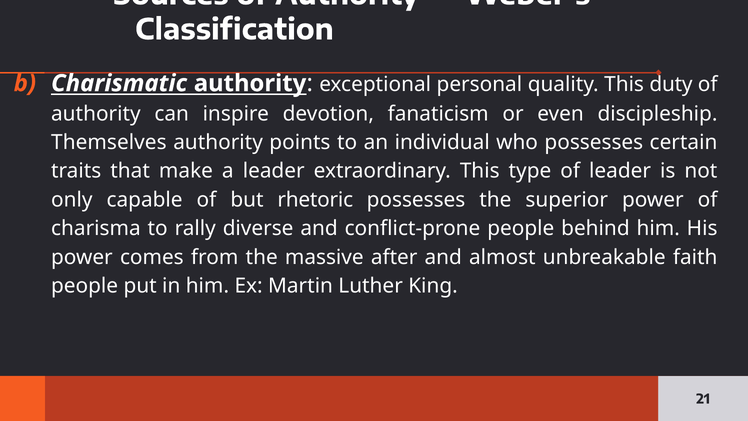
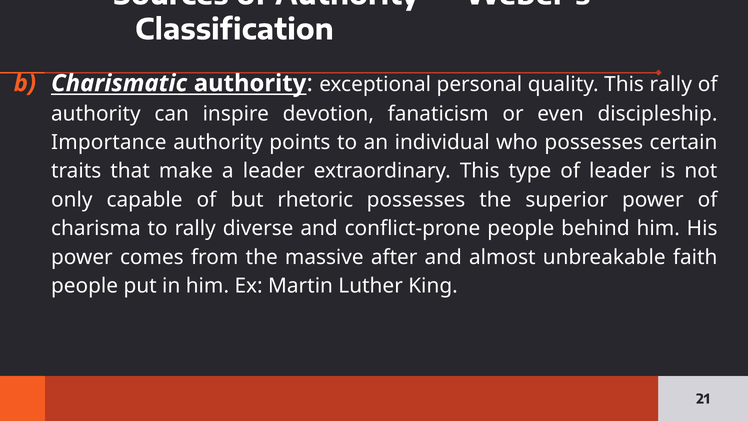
This duty: duty -> rally (671, 84)
Themselves: Themselves -> Importance (109, 142)
